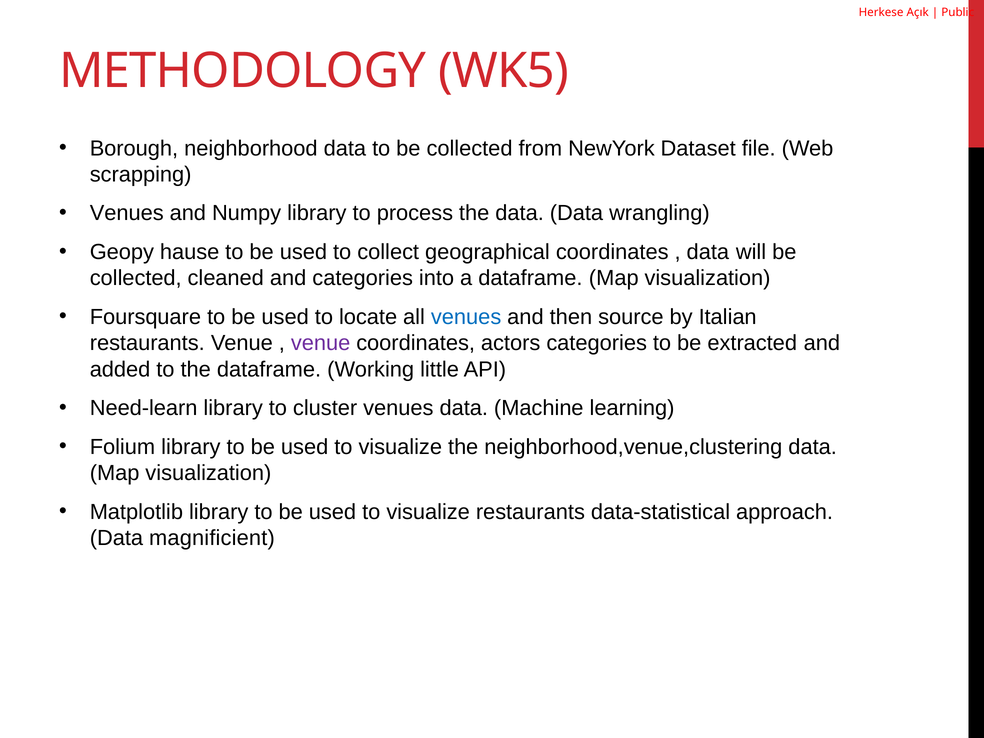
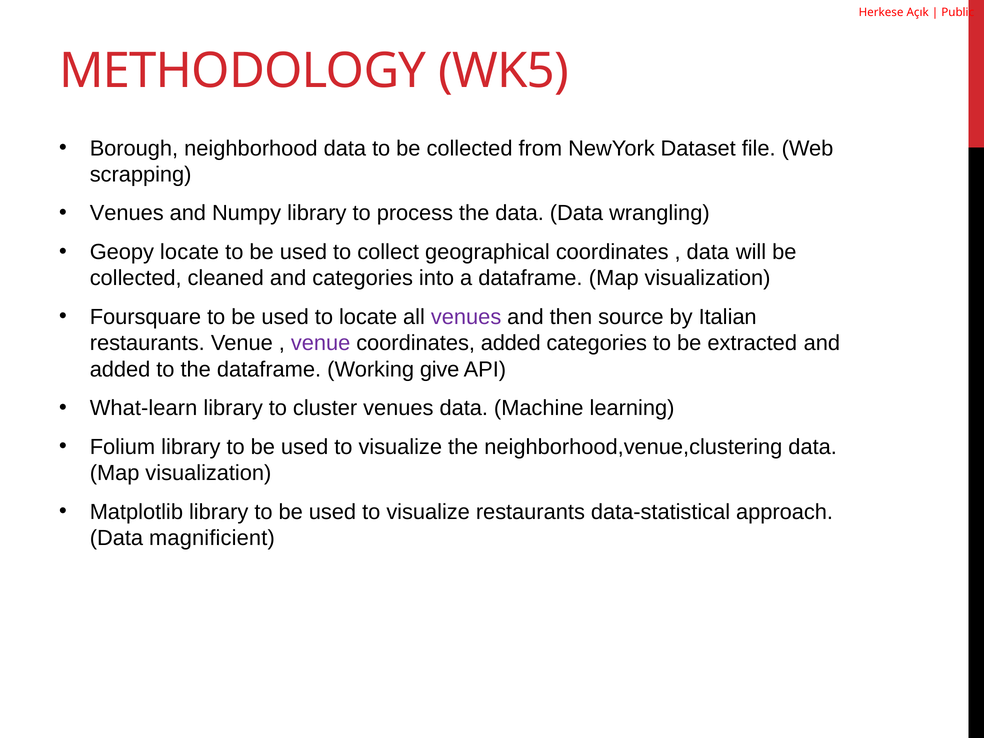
Geopy hause: hause -> locate (190, 252)
venues colour: blue -> purple (466, 317)
coordinates actors: actors -> added (511, 343)
little: little -> give (440, 369)
Need-learn: Need-learn -> What-learn (144, 408)
